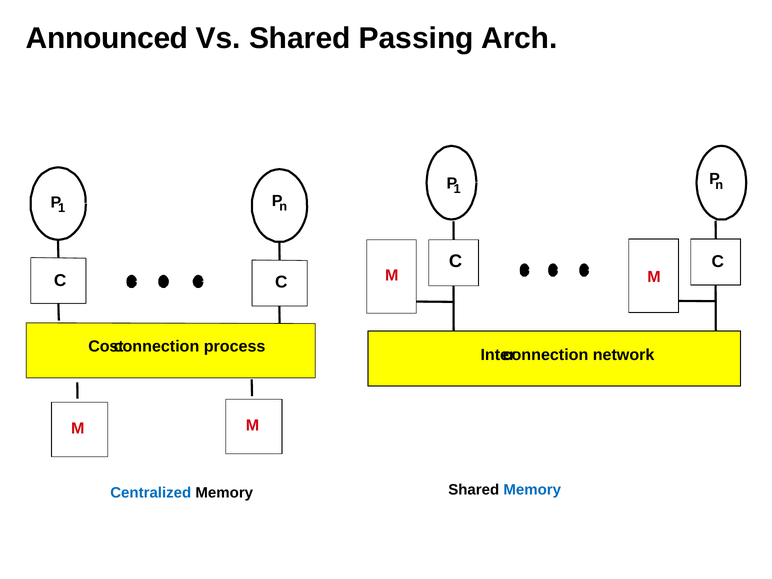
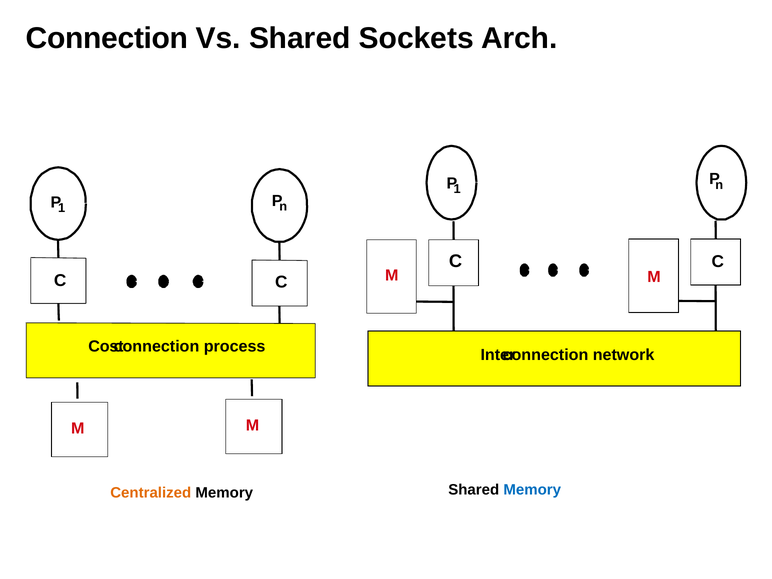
Announced: Announced -> Connection (107, 38)
Passing: Passing -> Sockets (416, 38)
Centralized colour: blue -> orange (151, 493)
